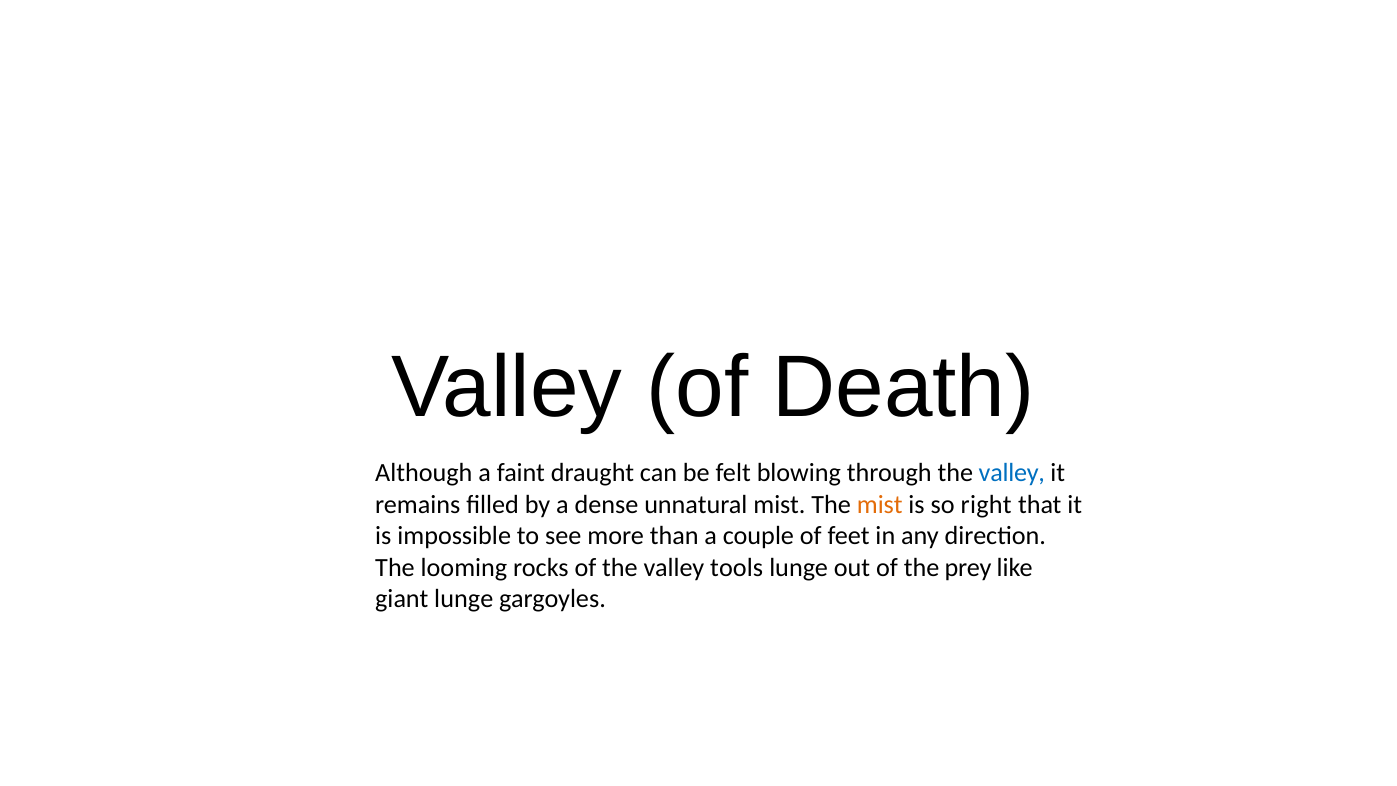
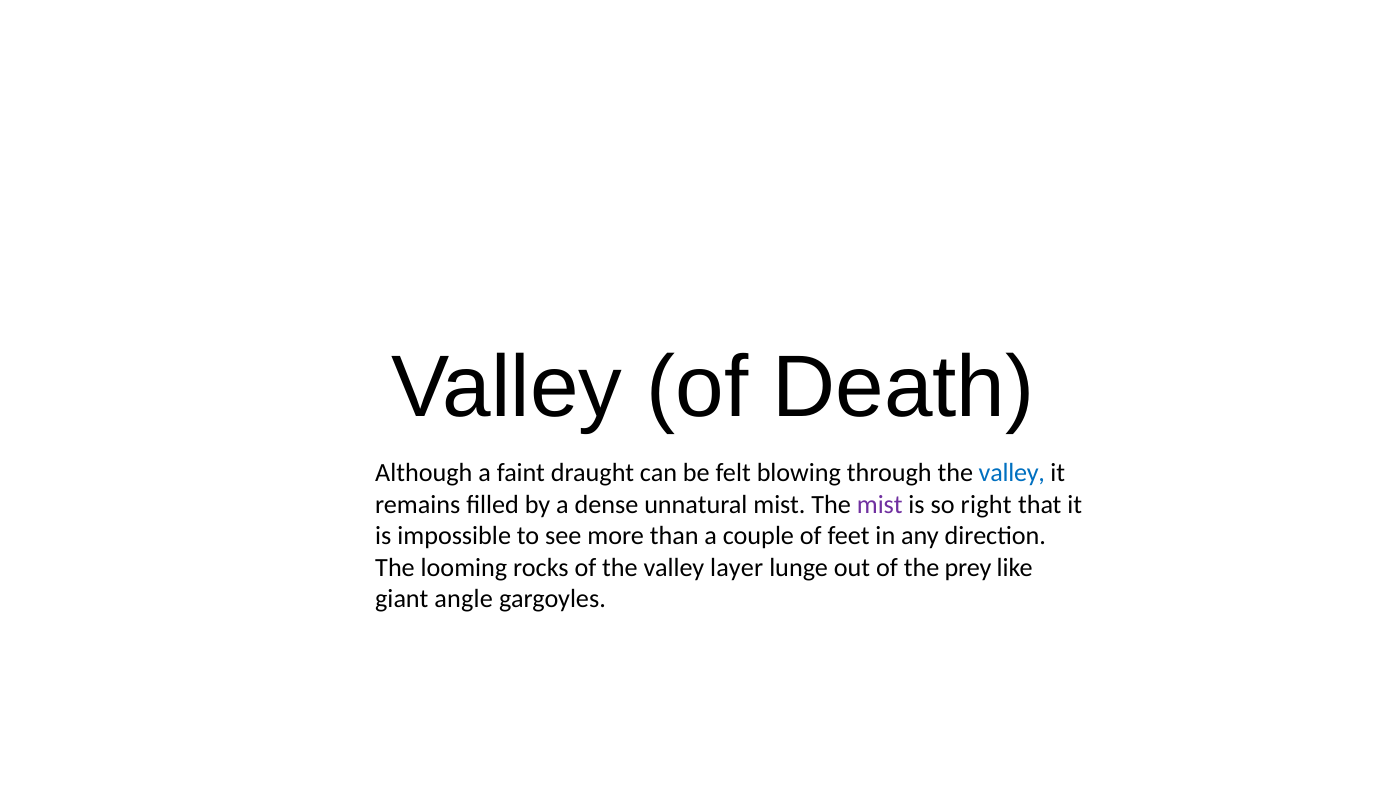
mist colour: orange -> purple (880, 505)
tools: tools -> layer (737, 568)
giant lunge: lunge -> angle (464, 599)
